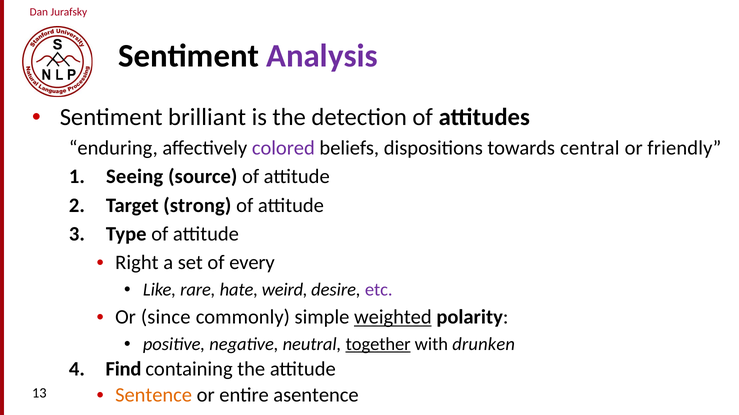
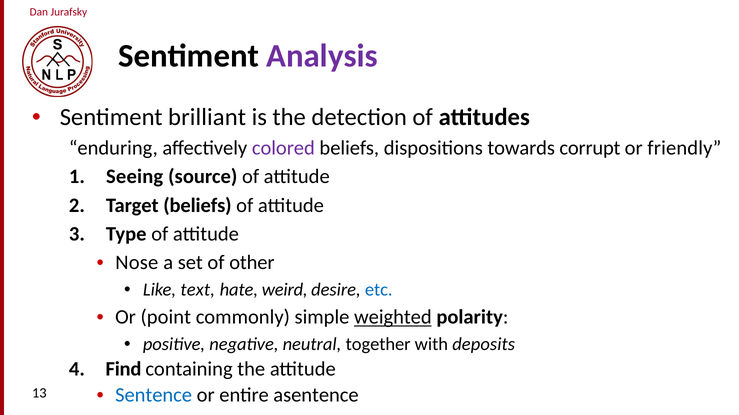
central: central -> corrupt (590, 148)
Target strong: strong -> beliefs (197, 206)
Right: Right -> Nose (137, 263)
every: every -> other (252, 263)
rare: rare -> text (198, 290)
etc colour: purple -> blue (379, 290)
since: since -> point (166, 318)
together underline: present -> none (378, 345)
drunken: drunken -> deposits (484, 345)
Sentence colour: orange -> blue (154, 396)
